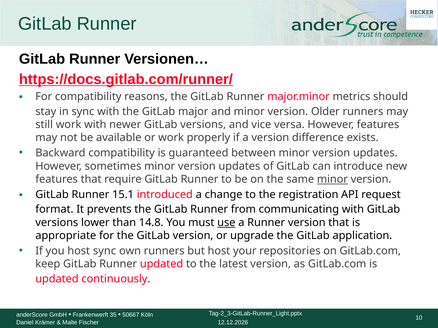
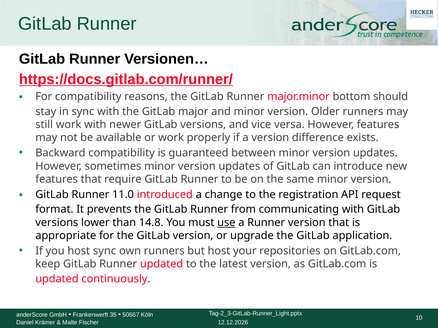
metrics: metrics -> bottom (351, 97)
minor underline: present -> none (332, 179)
15.1: 15.1 -> 11.0 (123, 195)
